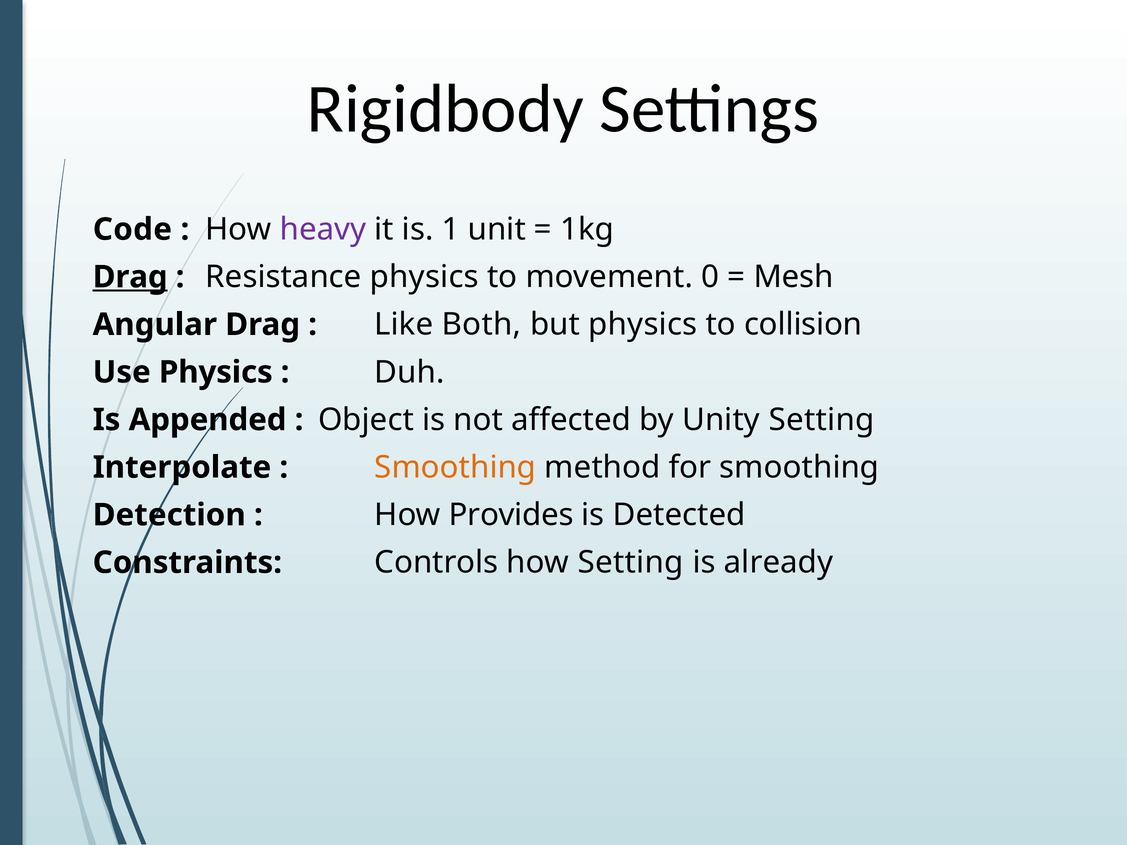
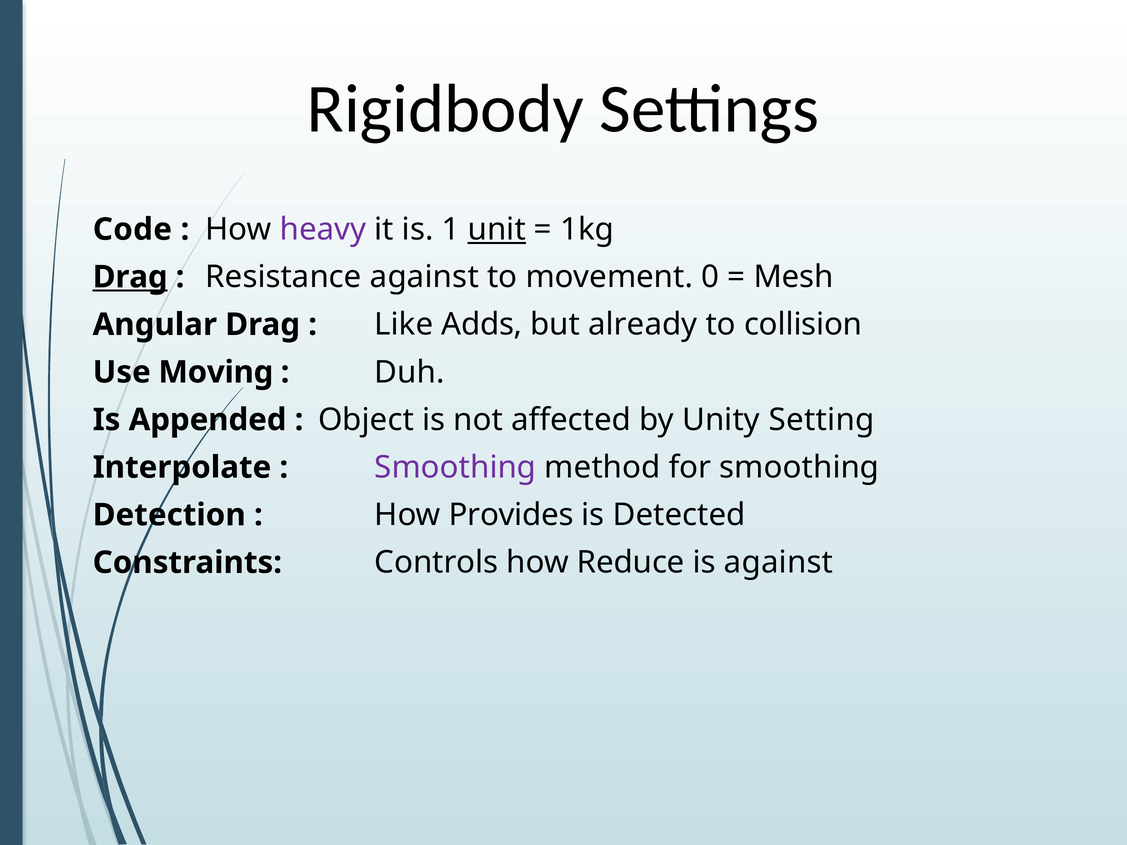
unit underline: none -> present (497, 229)
Resistance physics: physics -> against (424, 277)
Both: Both -> Adds (482, 325)
but physics: physics -> already (643, 325)
Use Physics: Physics -> Moving (216, 372)
Smoothing colour: orange -> purple (455, 468)
how Setting: Setting -> Reduce (631, 563)
is already: already -> against (778, 563)
